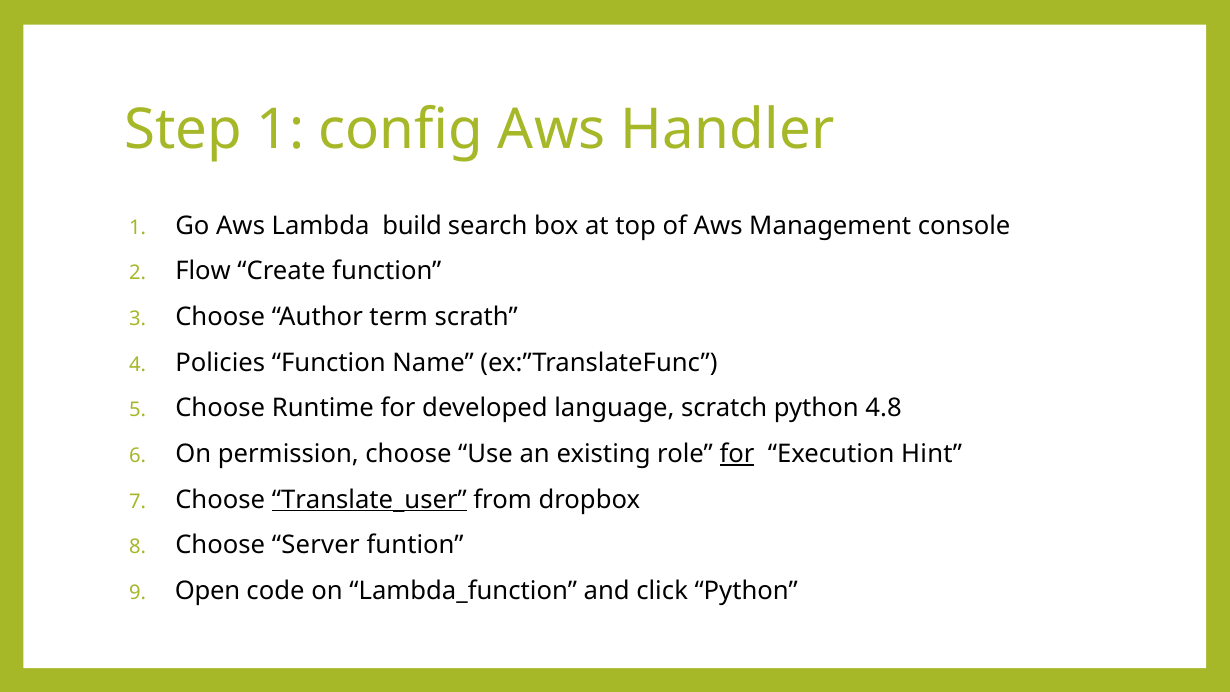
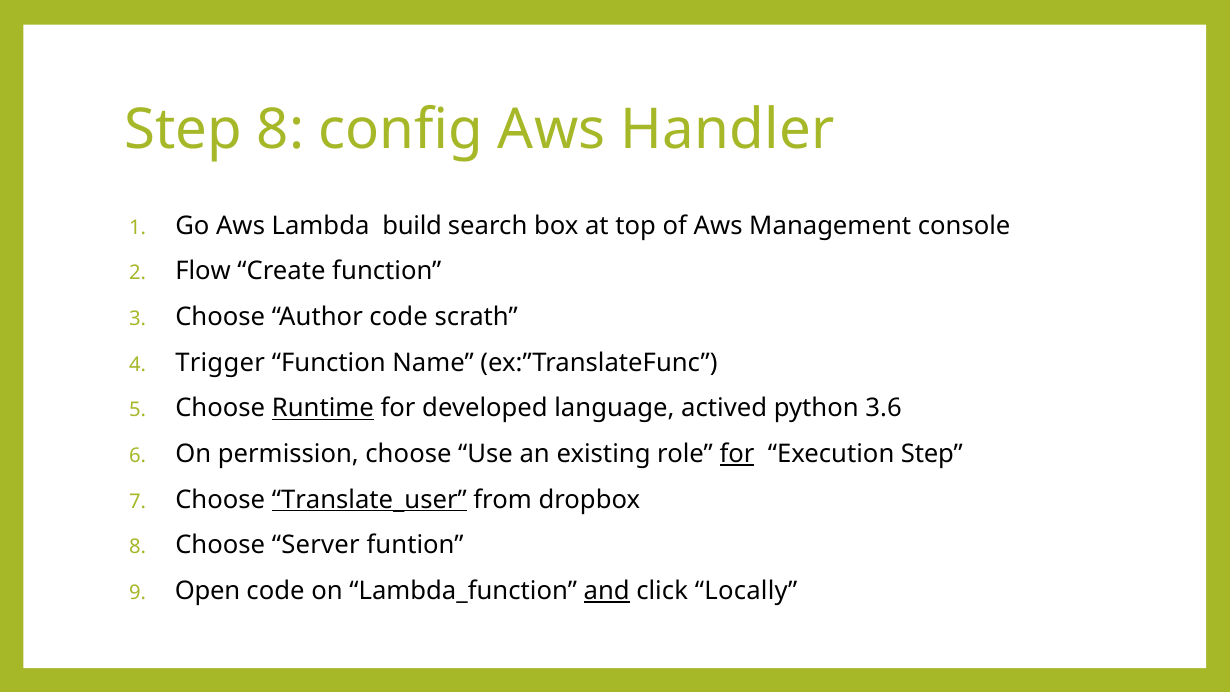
Step 1: 1 -> 8 (281, 130)
Author term: term -> code (399, 317)
Policies: Policies -> Trigger (220, 363)
Runtime underline: none -> present (323, 408)
scratch: scratch -> actived (724, 408)
4.8: 4.8 -> 3.6 (884, 408)
Execution Hint: Hint -> Step (932, 454)
and underline: none -> present (607, 591)
click Python: Python -> Locally (746, 591)
